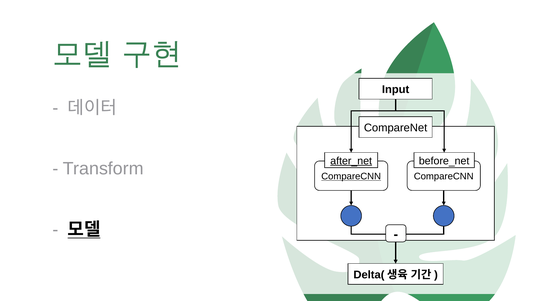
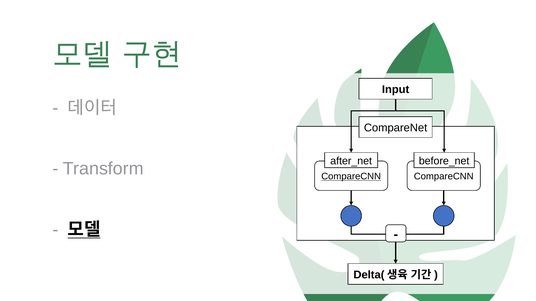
after_net underline: present -> none (351, 161)
